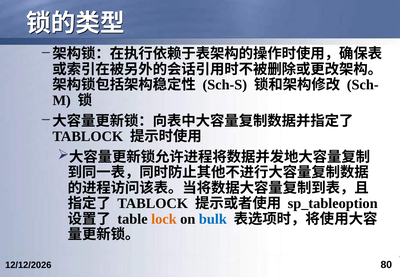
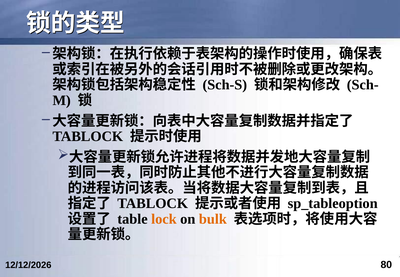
bulk colour: blue -> orange (213, 219)
